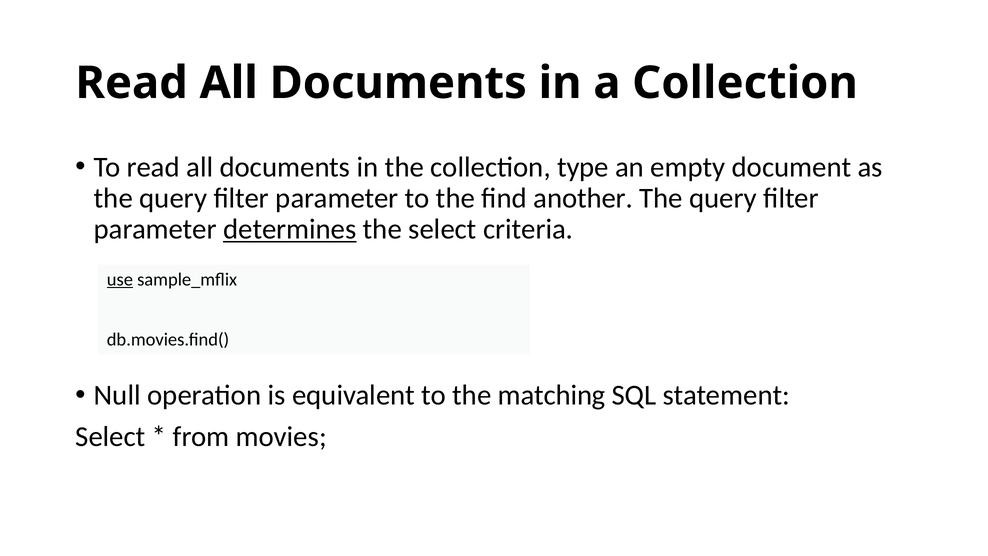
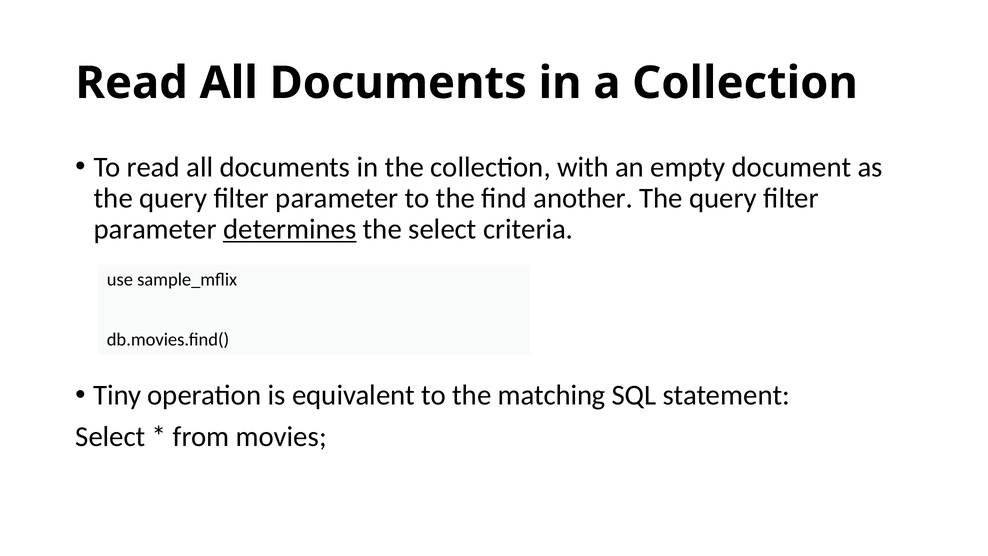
type: type -> with (583, 167)
use underline: present -> none (120, 280)
Null: Null -> Tiny (117, 395)
